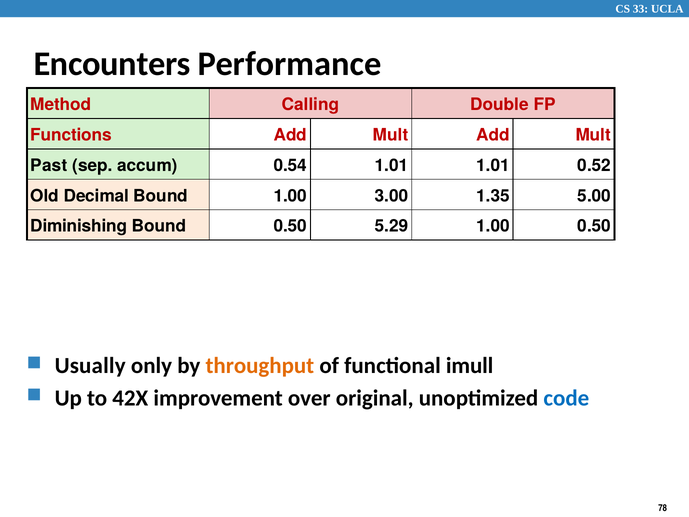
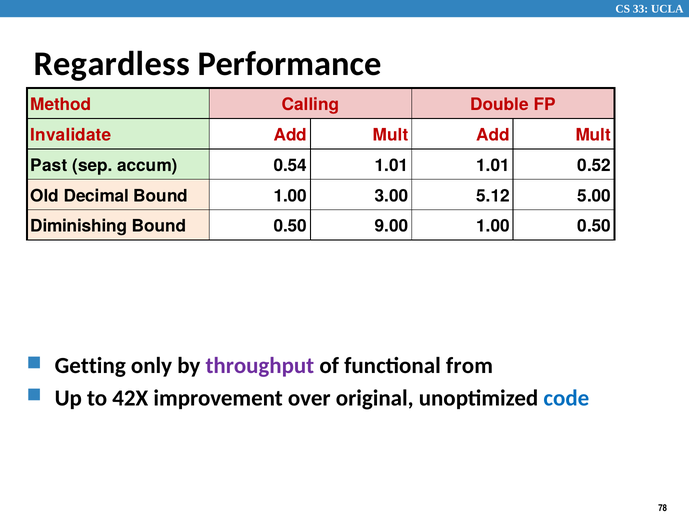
Encounters: Encounters -> Regardless (112, 64)
Functions: Functions -> Invalidate (71, 135)
1.35: 1.35 -> 5.12 (493, 196)
5.29: 5.29 -> 9.00 (392, 226)
Usually: Usually -> Getting (90, 366)
throughput colour: orange -> purple (260, 366)
imull: imull -> from (469, 366)
